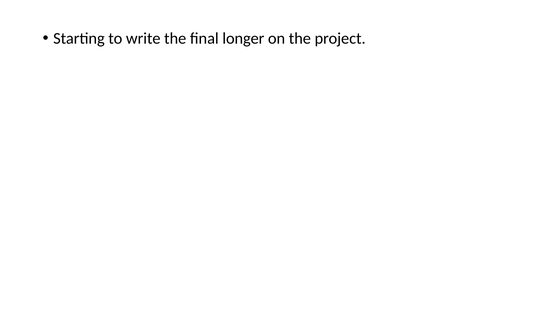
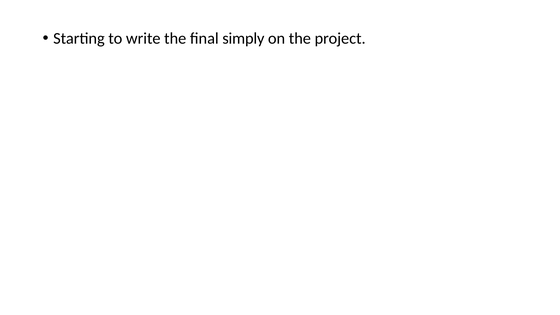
longer: longer -> simply (243, 38)
